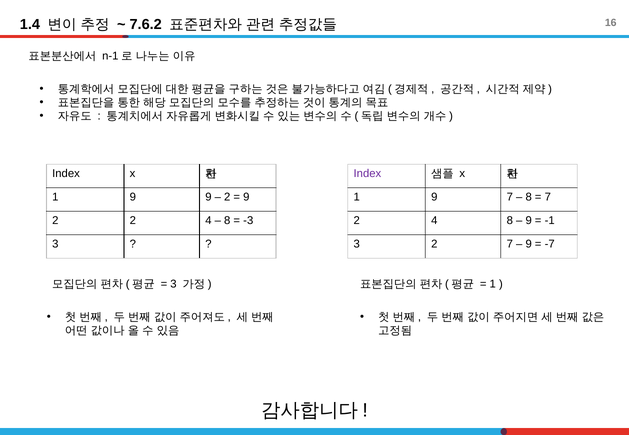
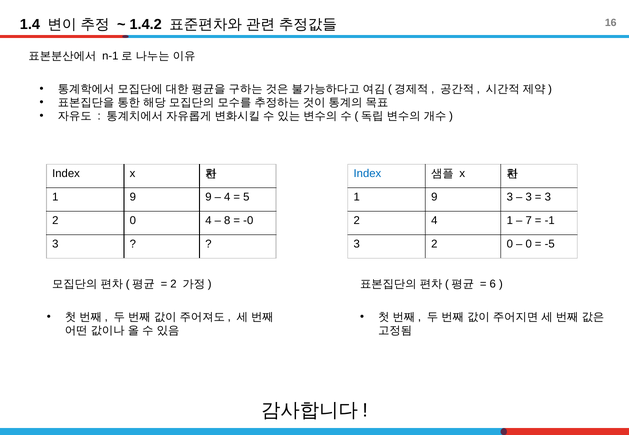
7.6.2: 7.6.2 -> 1.4.2 (146, 24)
Index colour: purple -> blue (367, 174)
2: 2 -> 4 (227, 197)
9: 9 -> 5 (246, 197)
9 7: 7 -> 3 (510, 197)
8: 8 -> 3 (529, 197)
7: 7 -> 3 (548, 197)
2: 2 -> 0 (133, 221)
-3: -3 -> -0 (248, 221)
4 8: 8 -> 1 (510, 221)
9: 9 -> 7 (529, 221)
3 2 7: 7 -> 0 (510, 244)
9: 9 -> 0 (529, 244)
-7: -7 -> -5 (550, 244)
3: 3 -> 2 (173, 284)
1: 1 -> 6 (493, 284)
